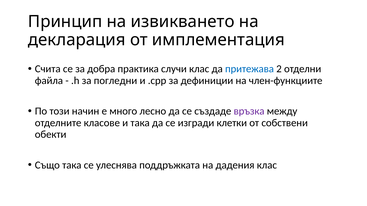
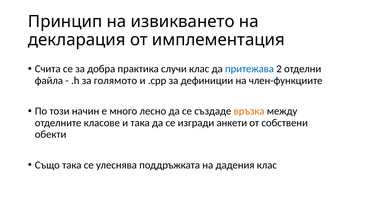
погледни: погледни -> голямото (115, 81)
връзка colour: purple -> orange (249, 111)
клетки: клетки -> анкети (232, 123)
